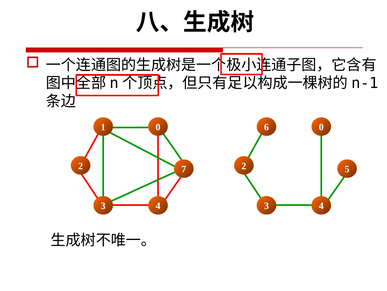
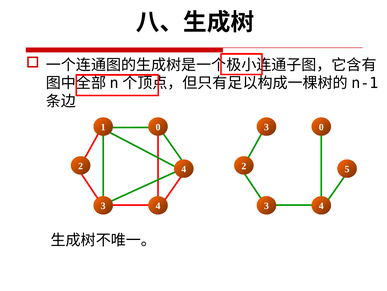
0 6: 6 -> 3 (266, 127)
2 7: 7 -> 4 (184, 169)
